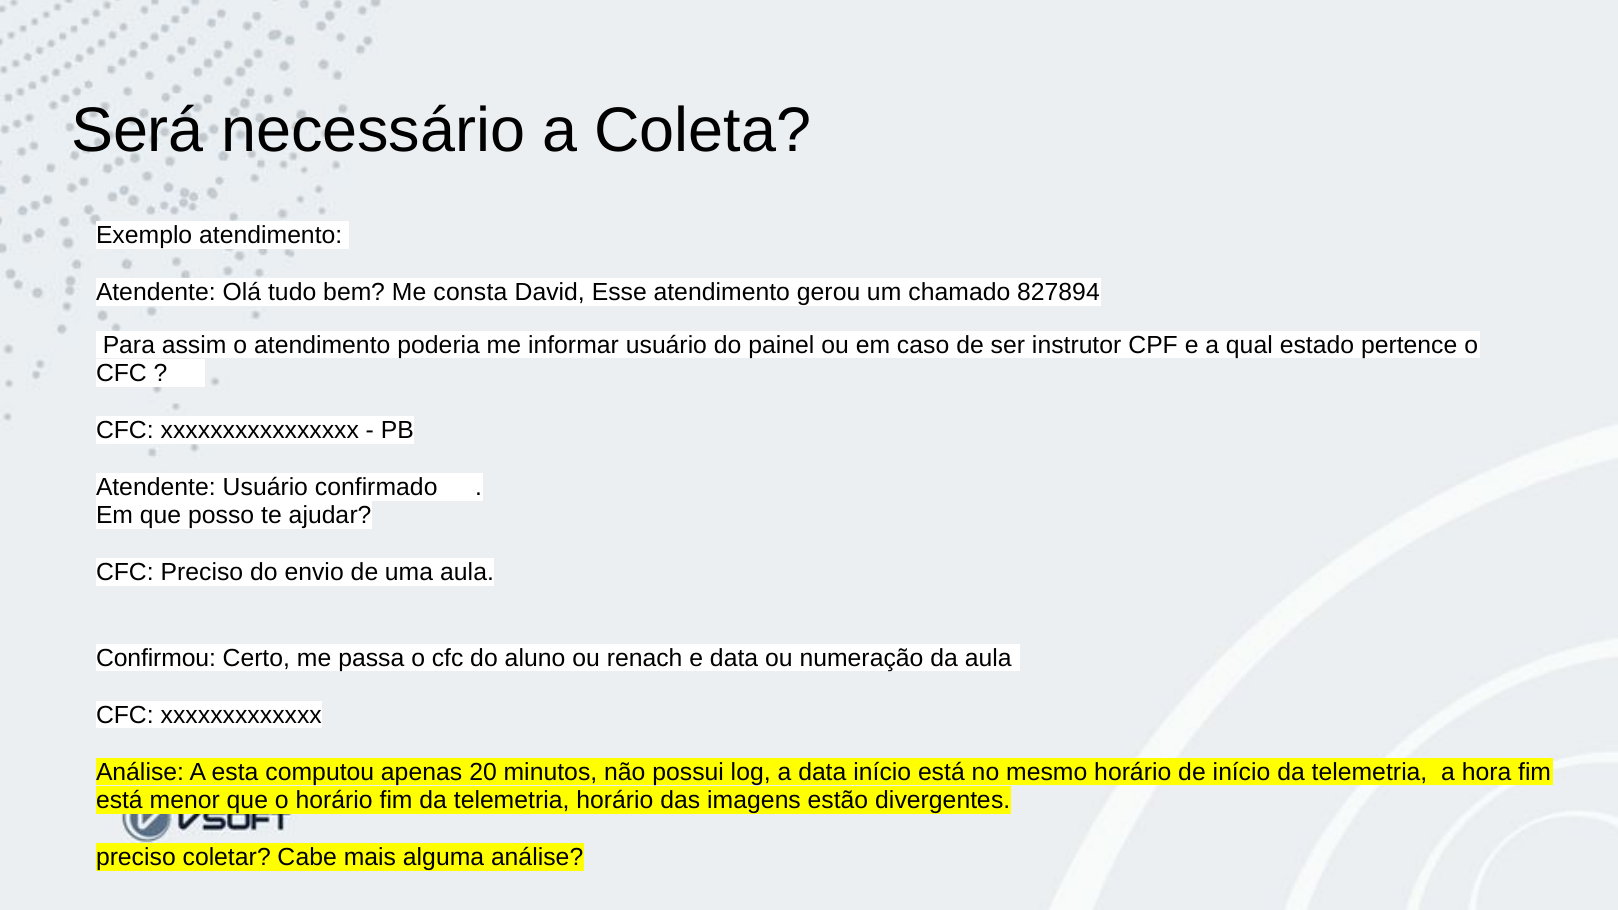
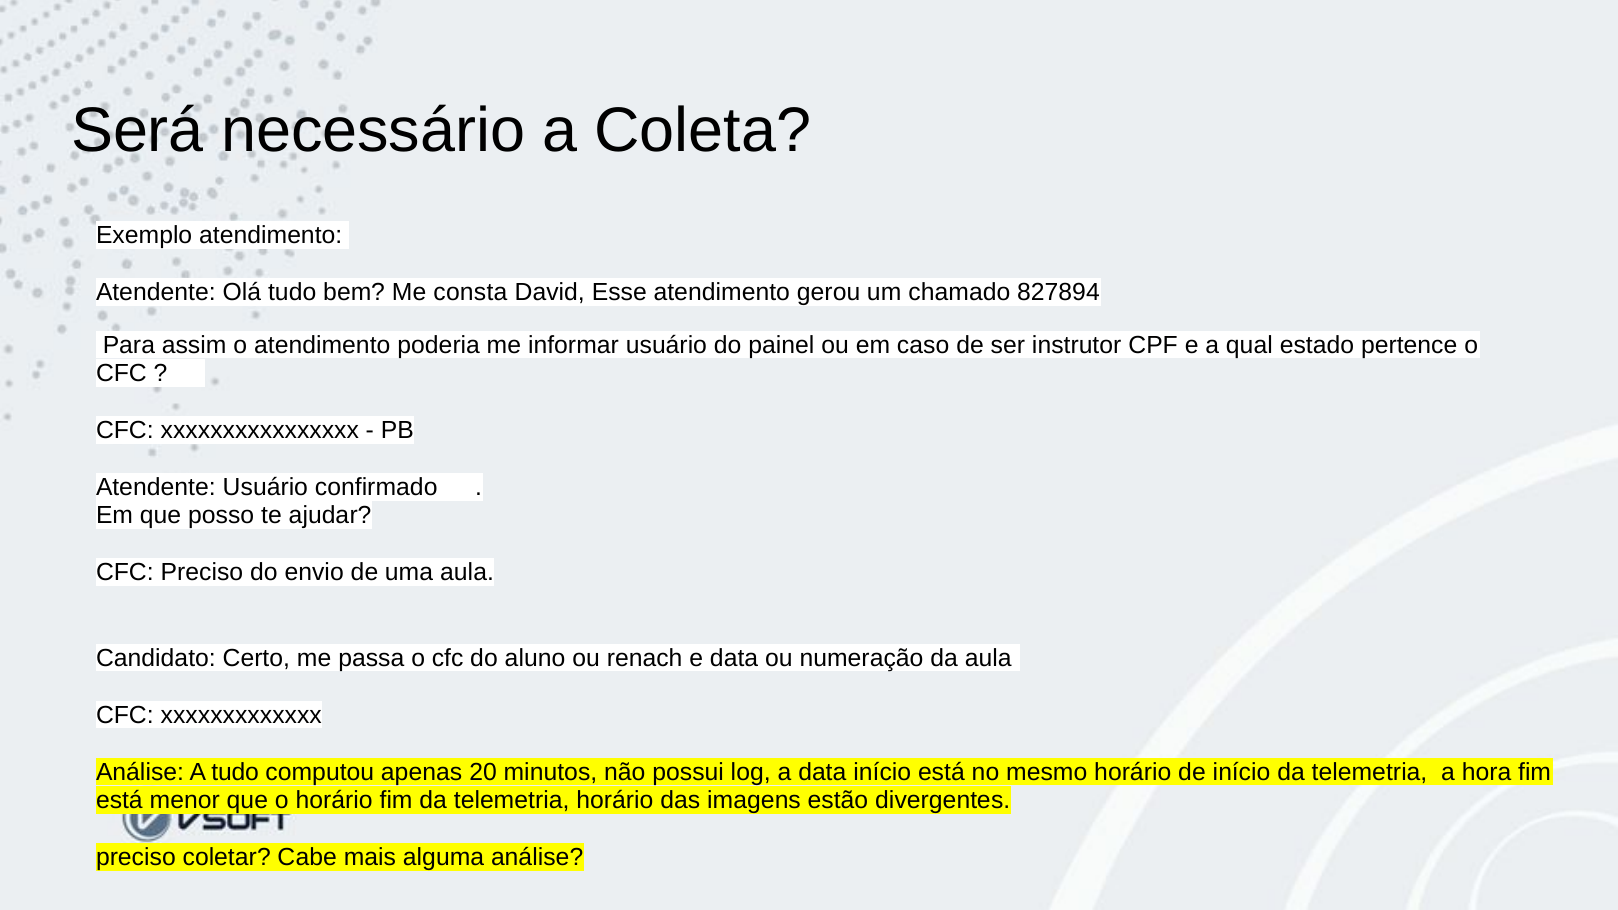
Confirmou: Confirmou -> Candidato (156, 658)
A esta: esta -> tudo (235, 772)
